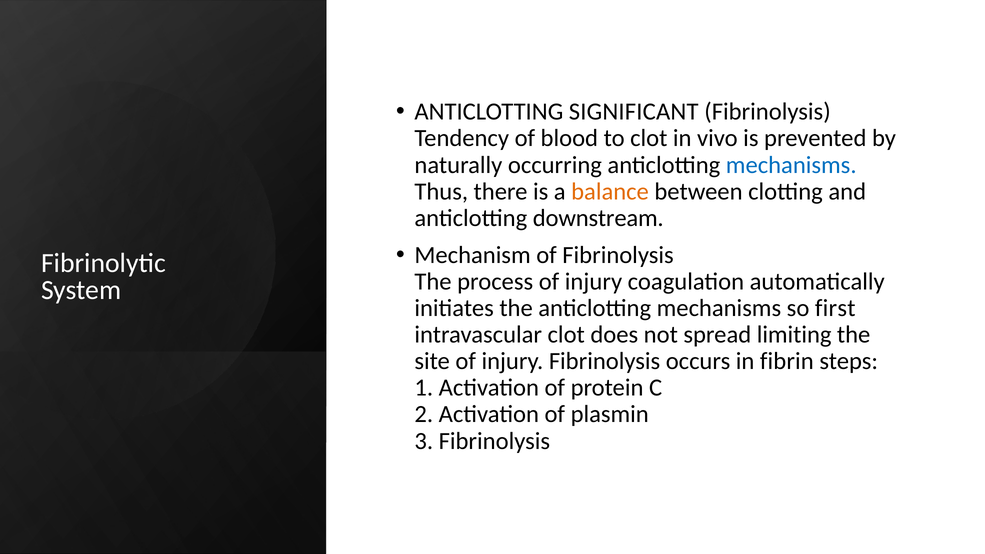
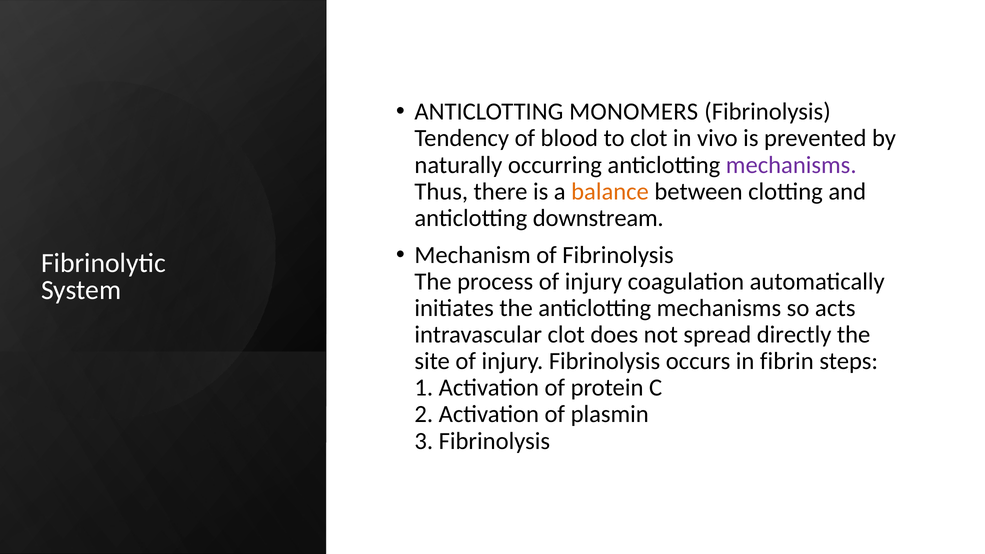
SIGNIFICANT: SIGNIFICANT -> MONOMERS (634, 112)
mechanisms colour: blue -> purple (791, 165)
first: first -> acts (835, 308)
limiting: limiting -> directly (794, 335)
